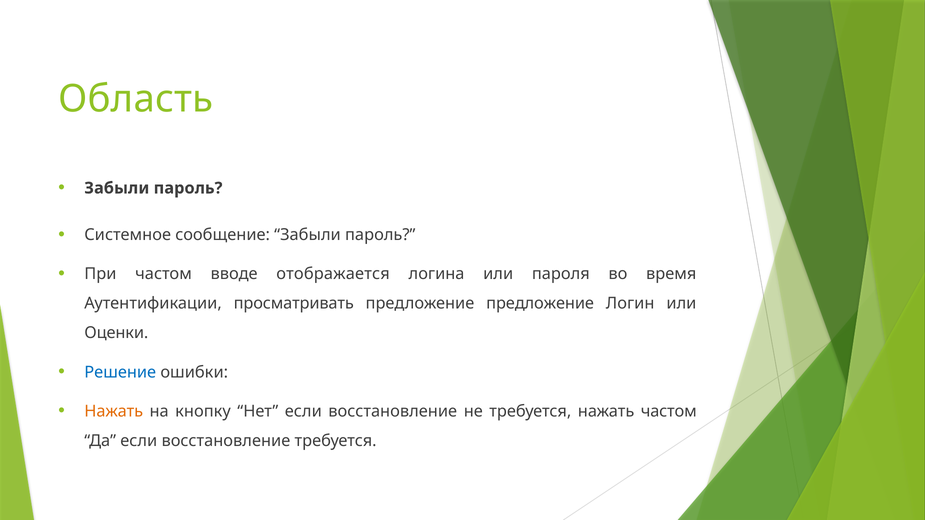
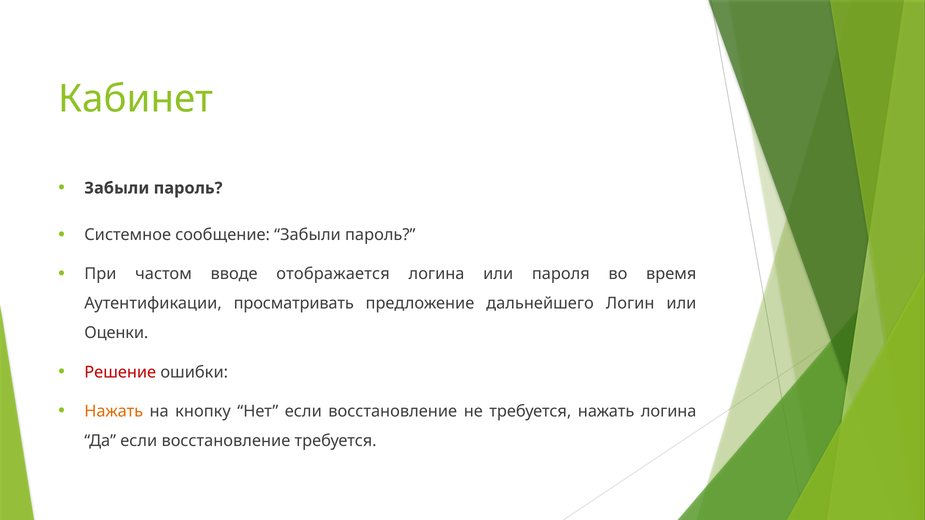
Область: Область -> Кабинет (136, 99)
предложение предложение: предложение -> дальнейшего (540, 304)
Решение colour: blue -> red (120, 372)
нажать частом: частом -> логина (669, 411)
